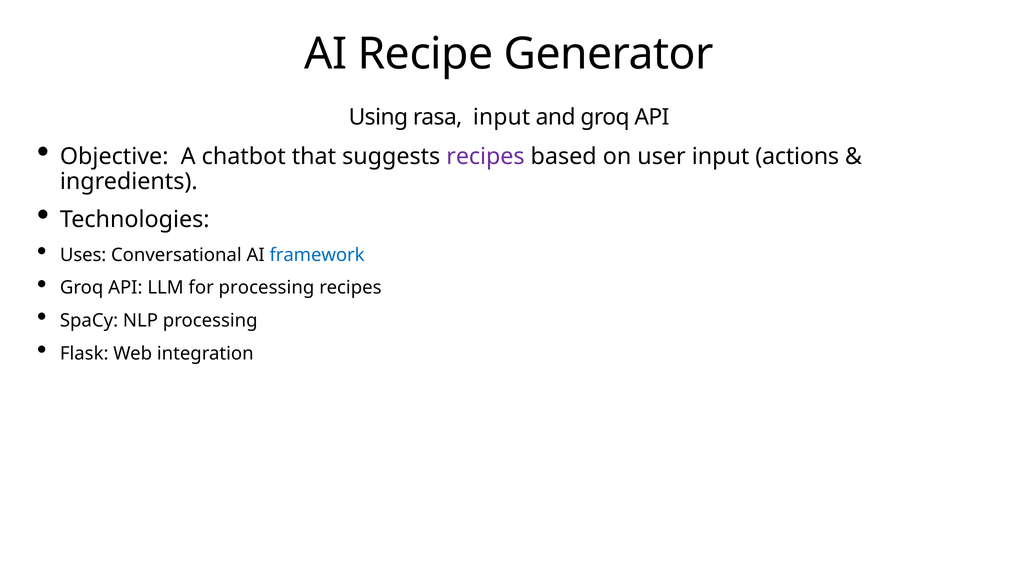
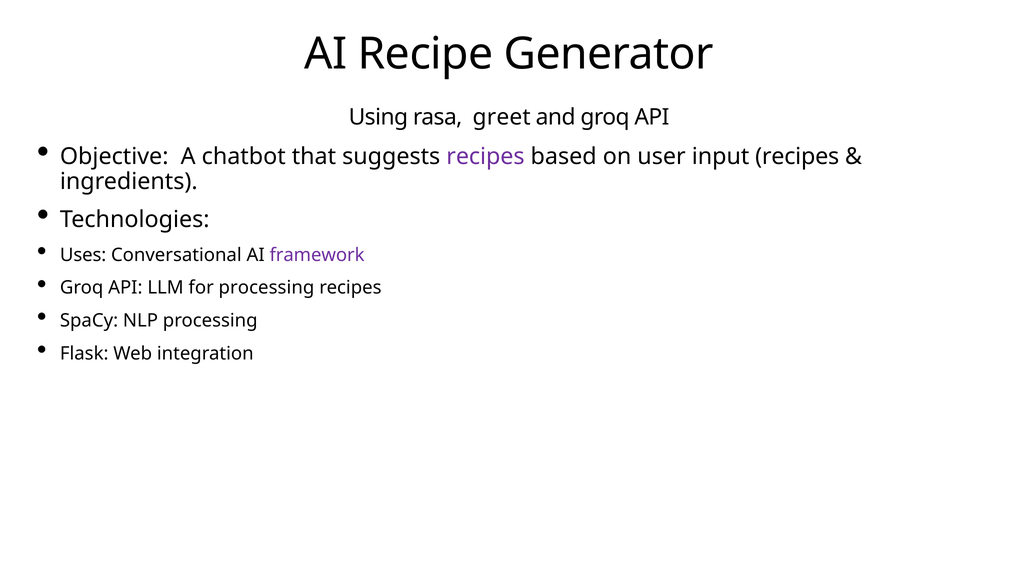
rasa input: input -> greet (502, 117)
input actions: actions -> recipes (797, 156)
framework colour: blue -> purple (317, 255)
